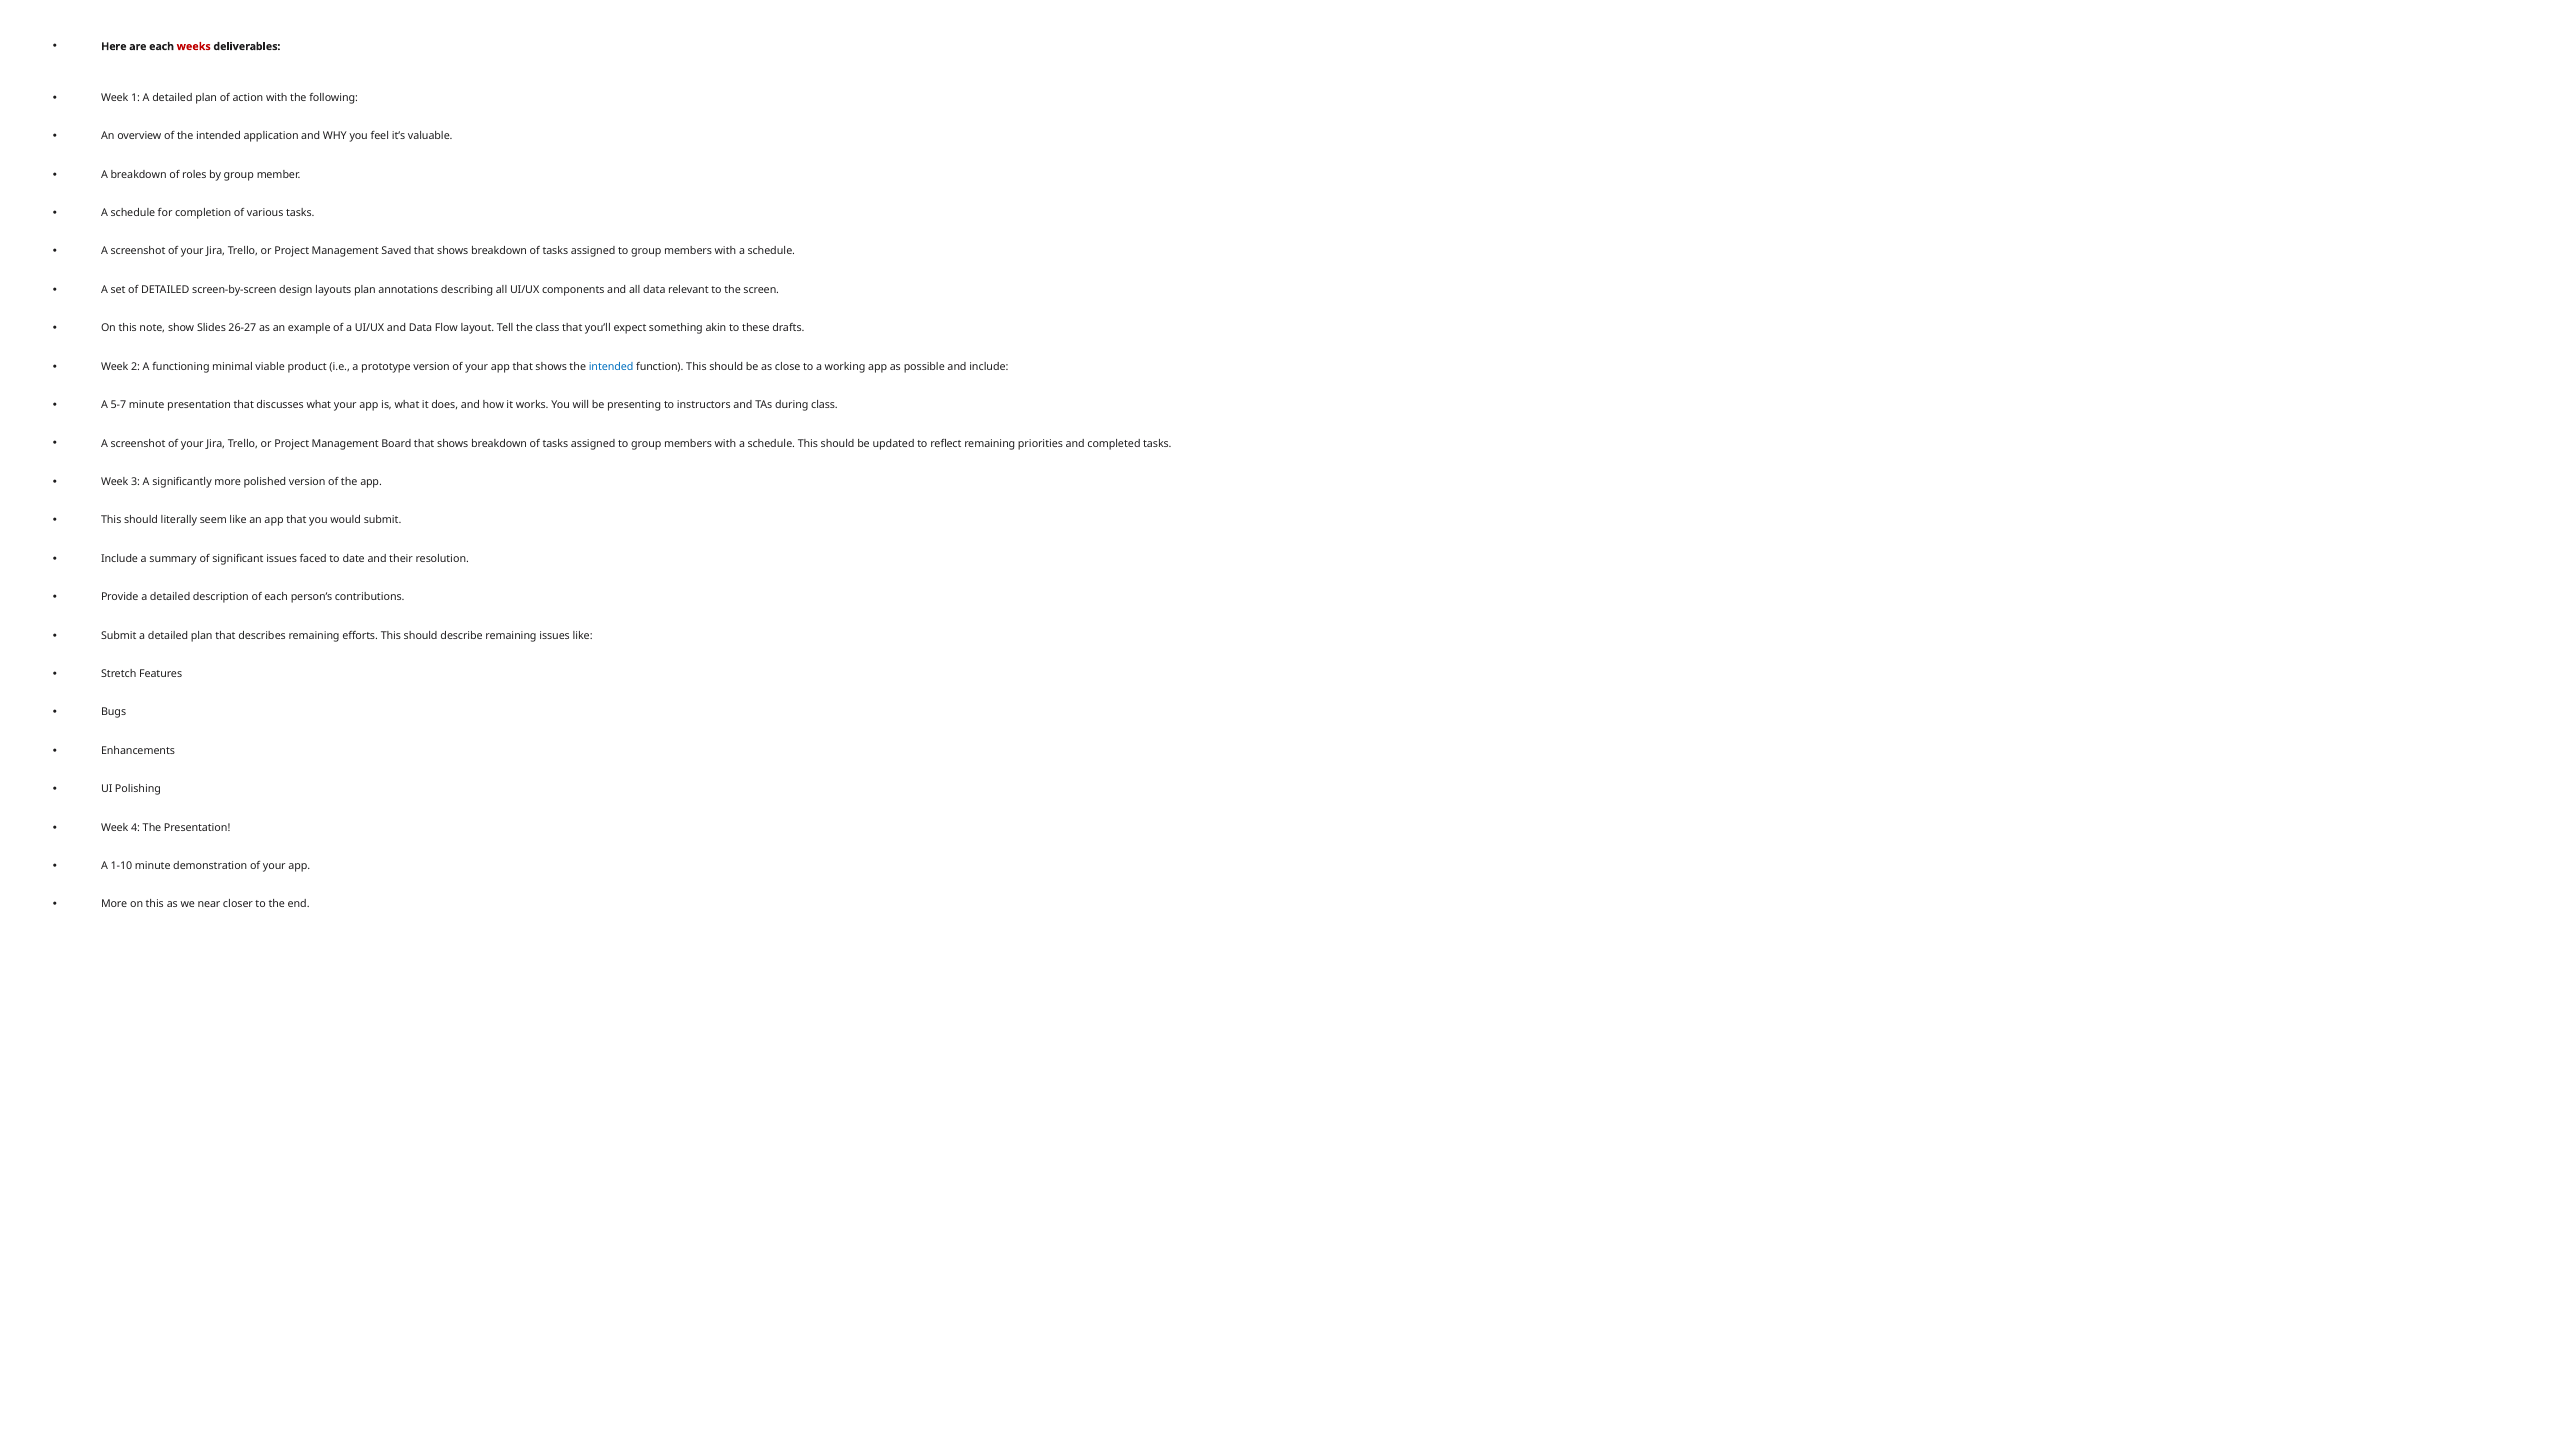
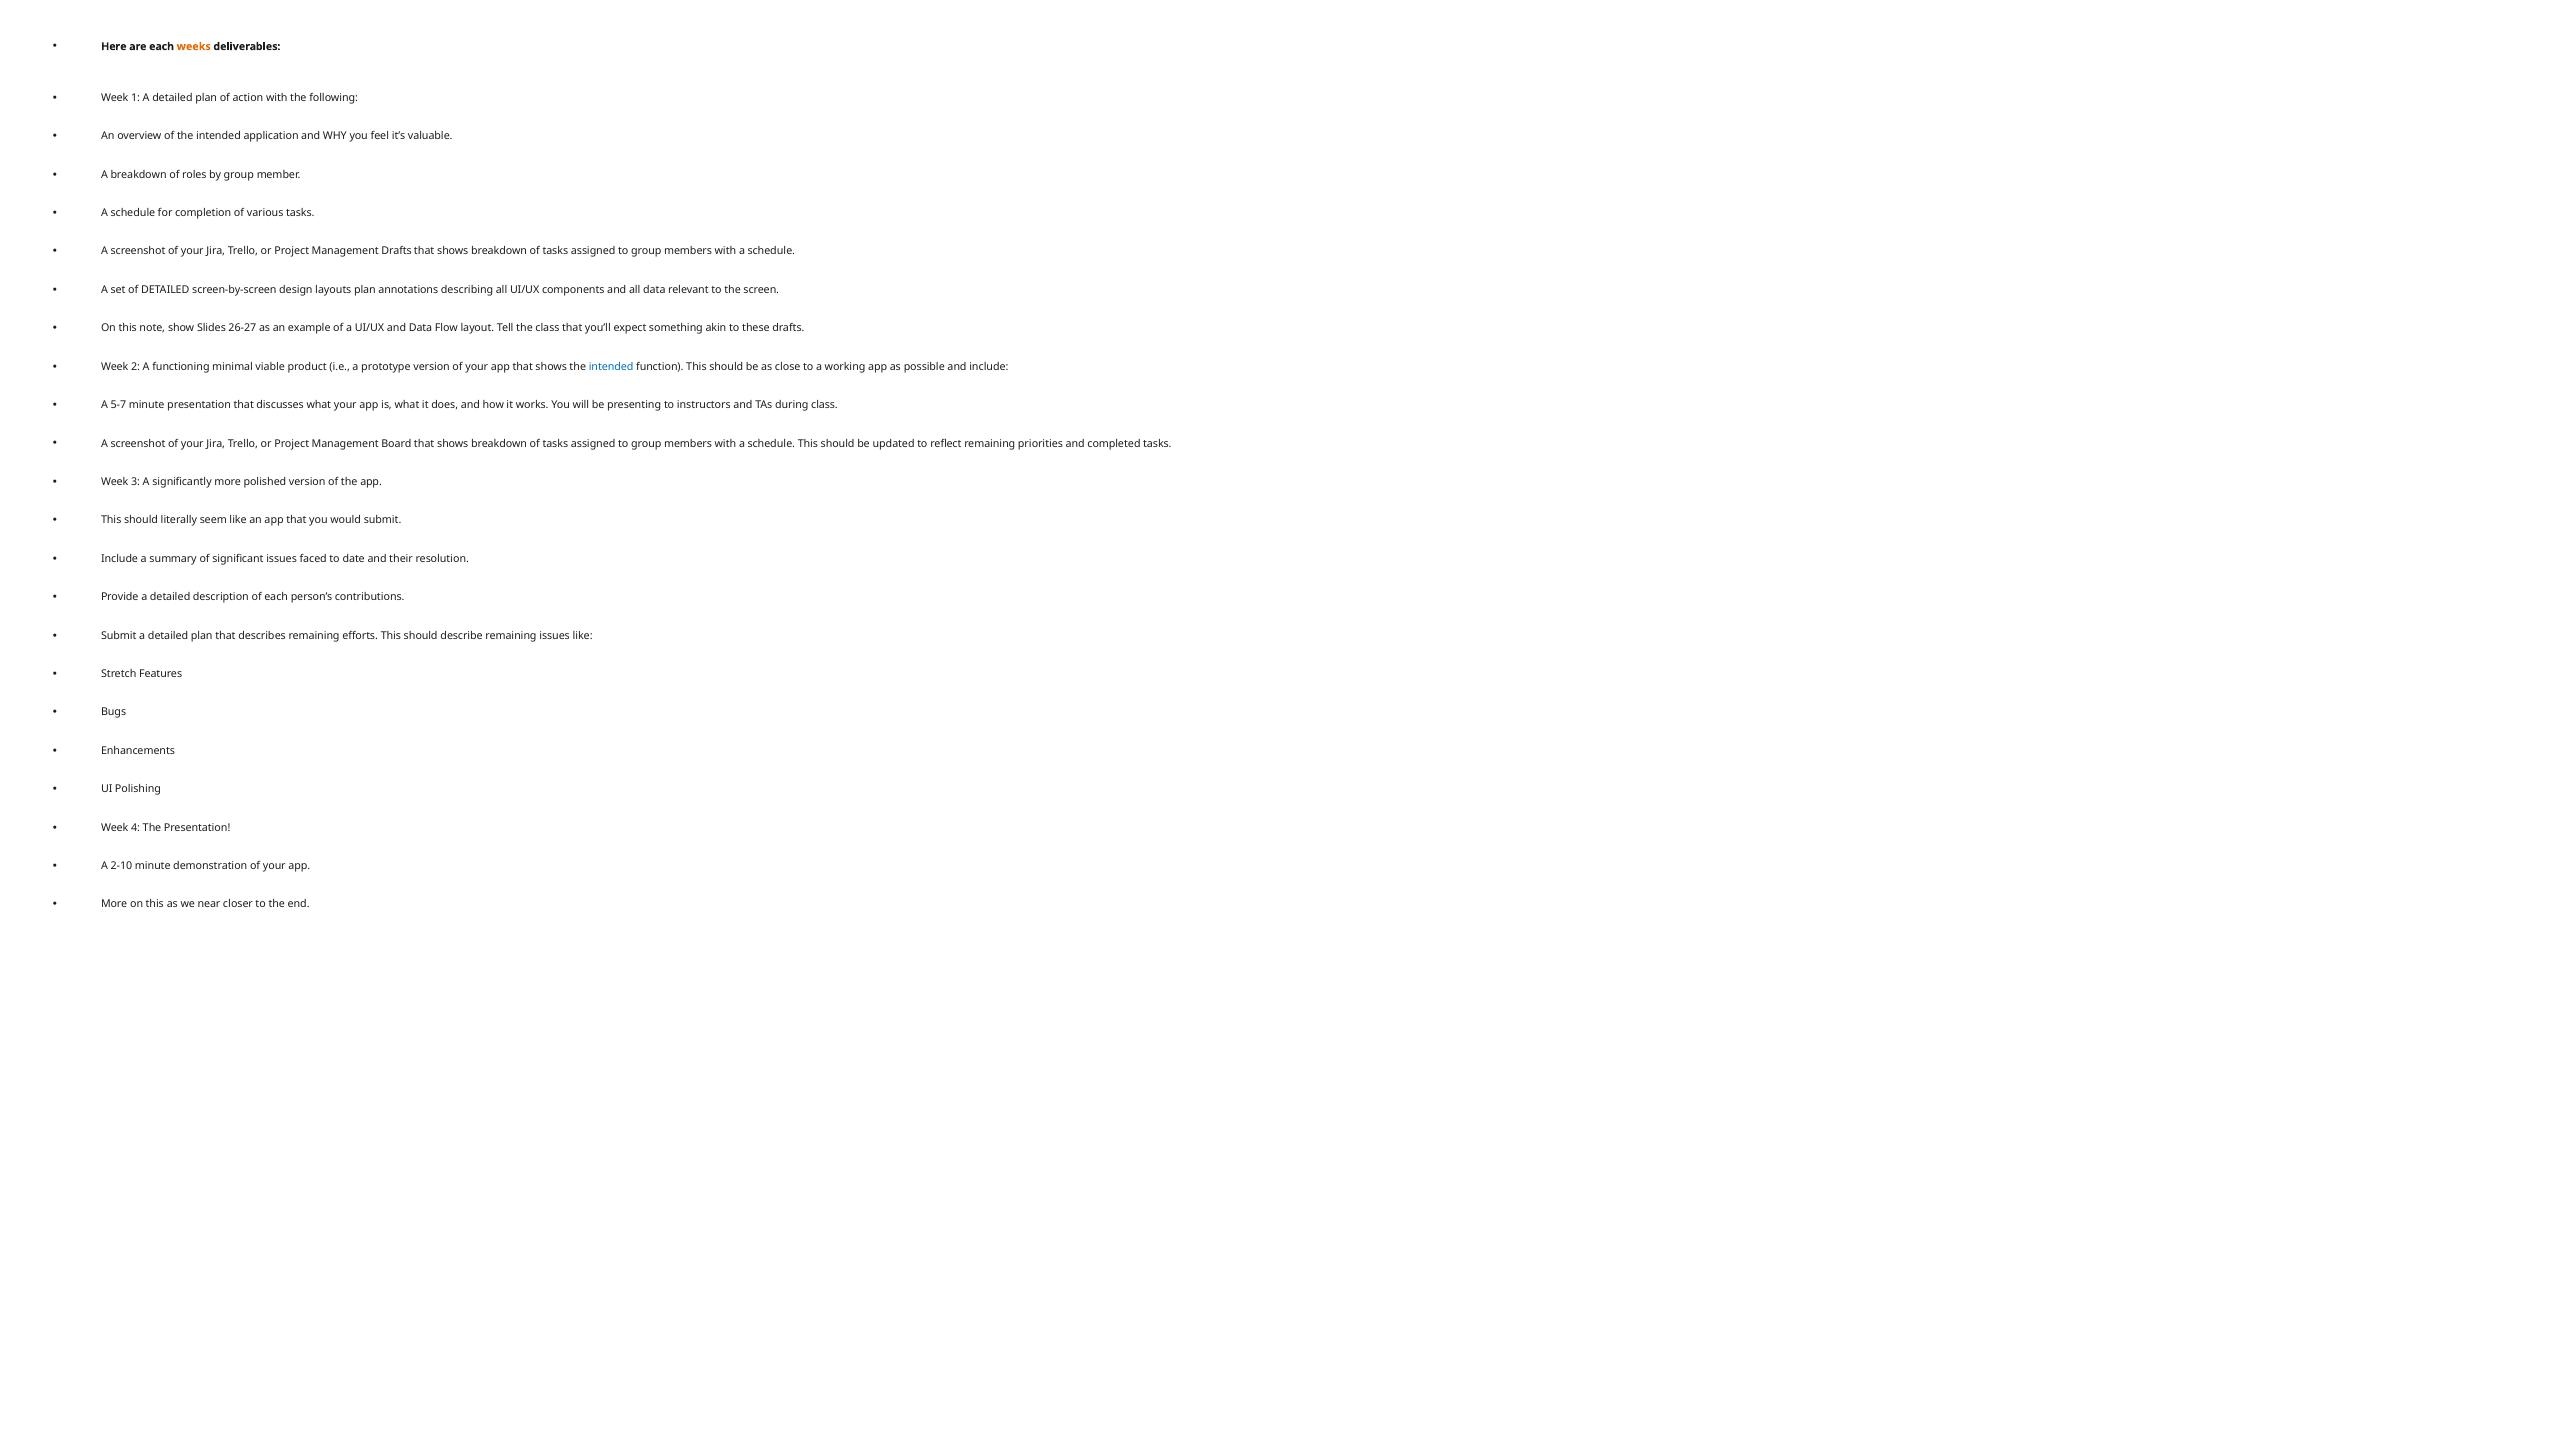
weeks colour: red -> orange (194, 47)
Management Saved: Saved -> Drafts (397, 251)
1-10: 1-10 -> 2-10 (121, 866)
